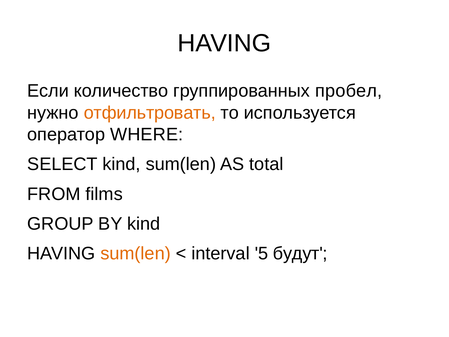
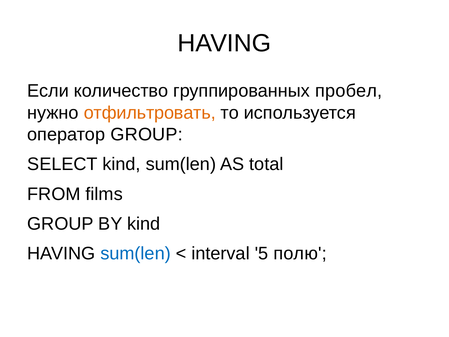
оператор WHERE: WHERE -> GROUP (147, 134)
sum(len colour: orange -> blue (136, 253)
будут: будут -> полю (300, 253)
